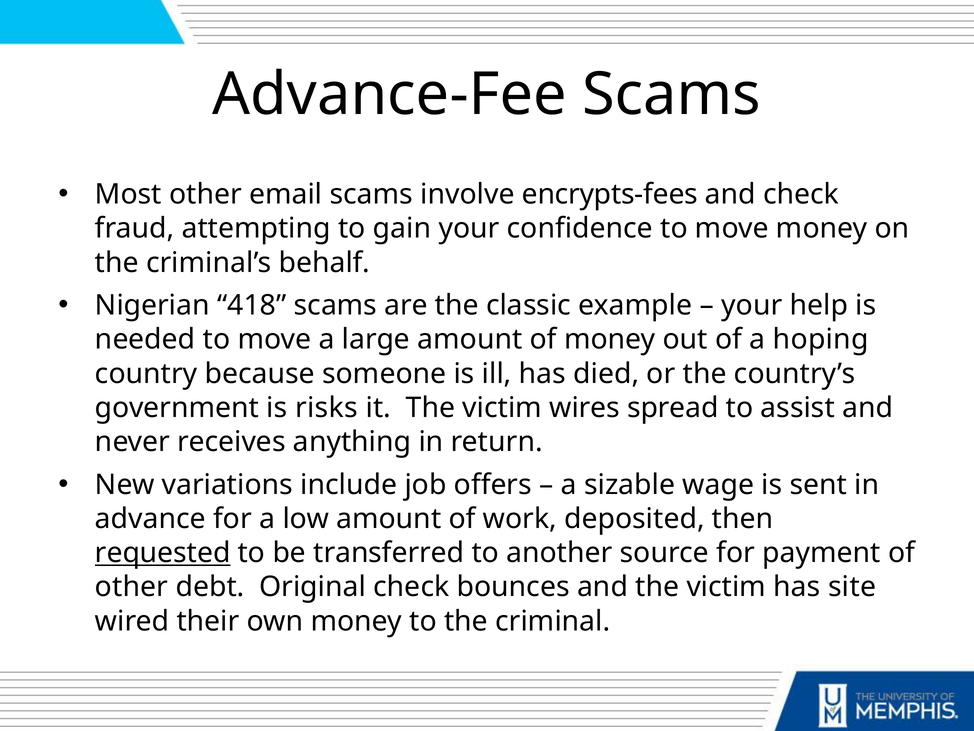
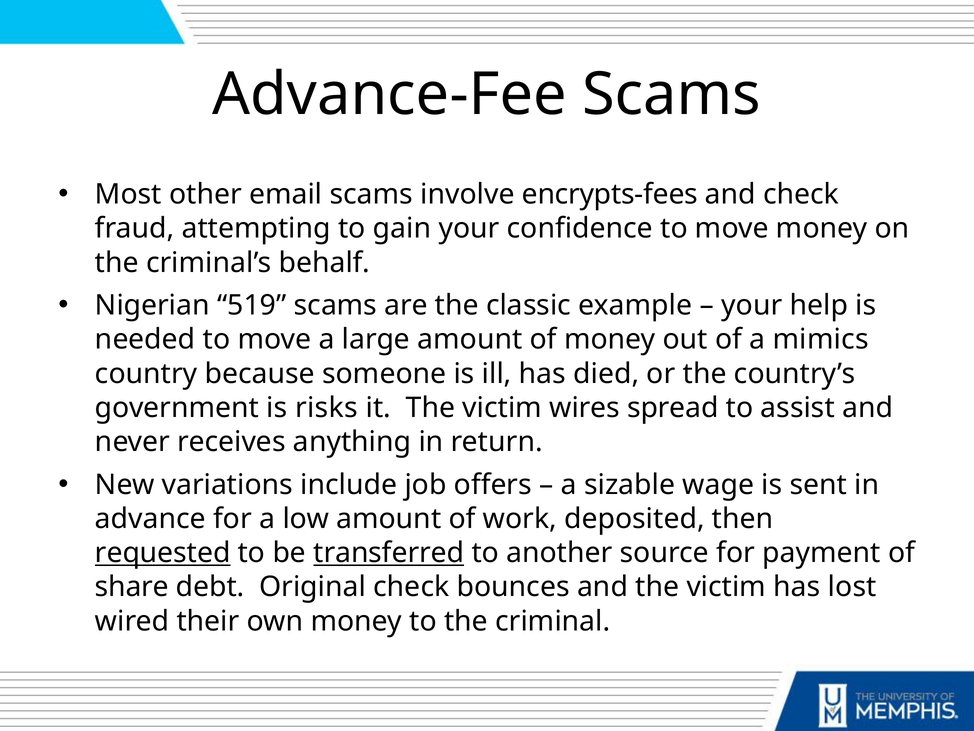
418: 418 -> 519 (252, 305)
hoping: hoping -> mimics (821, 339)
transferred underline: none -> present (389, 553)
other: other -> share (132, 587)
site: site -> lost (852, 587)
